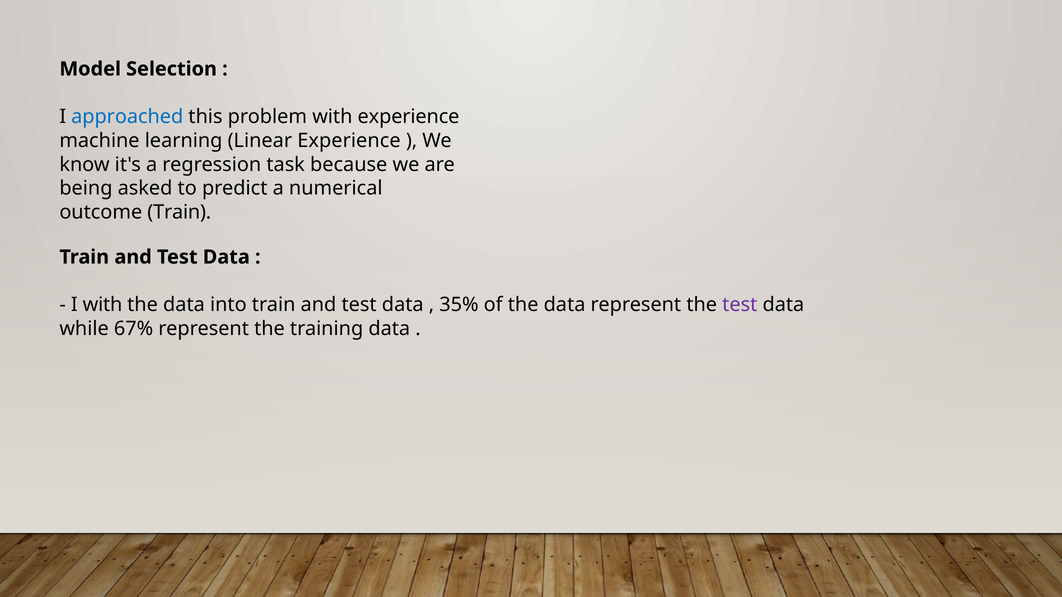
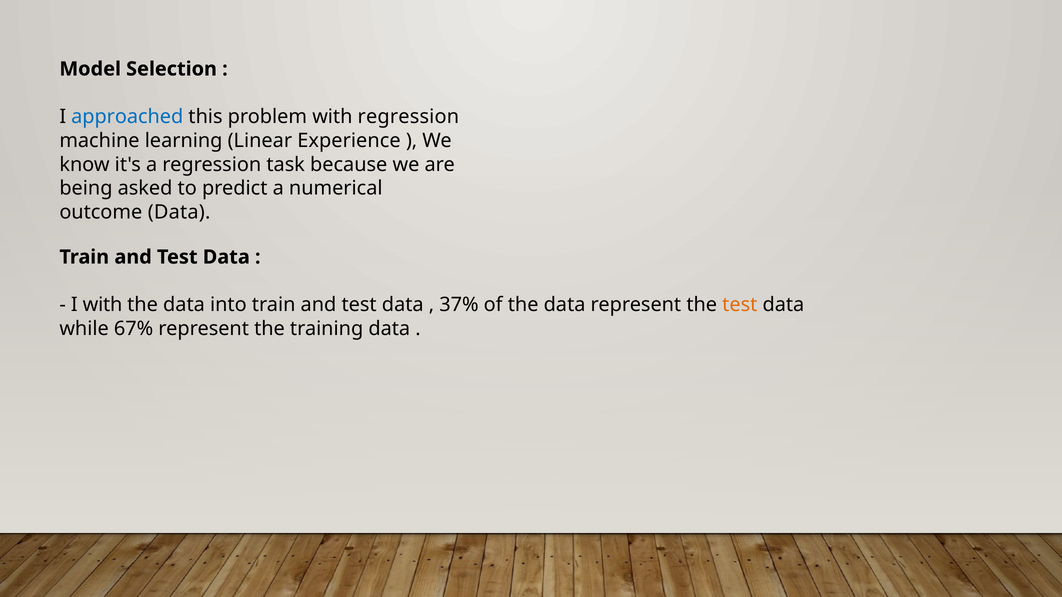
with experience: experience -> regression (408, 117)
outcome Train: Train -> Data (179, 212)
35%: 35% -> 37% (459, 305)
test colour: purple -> orange (740, 305)
